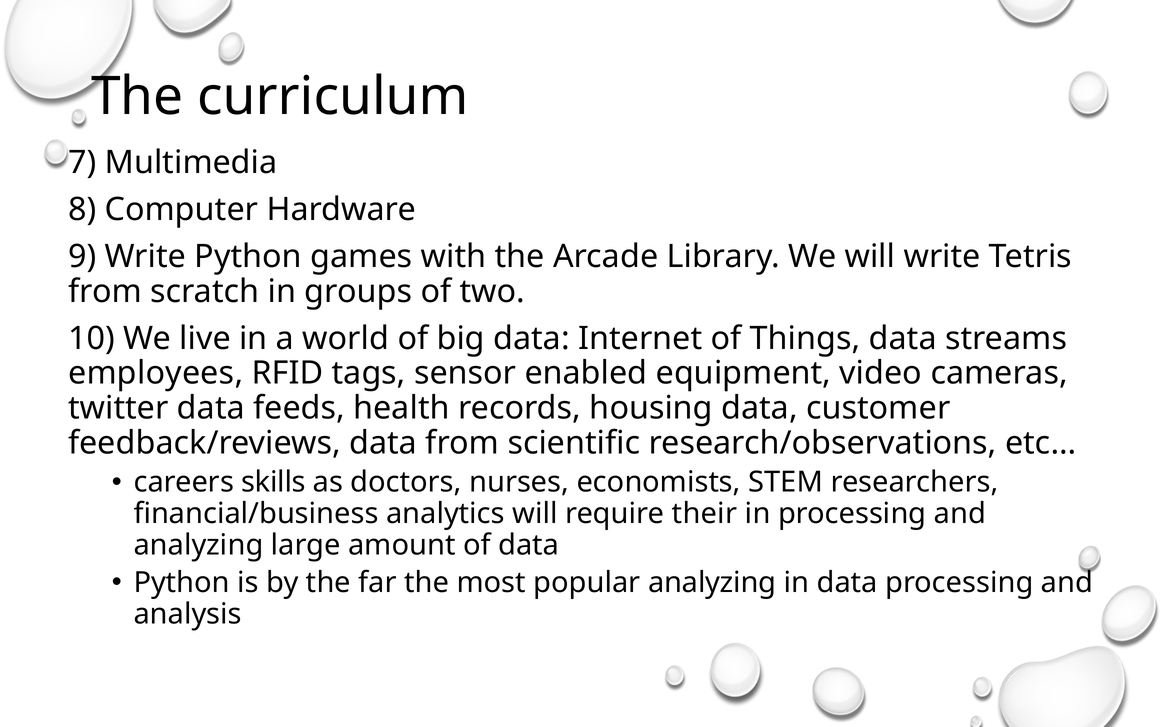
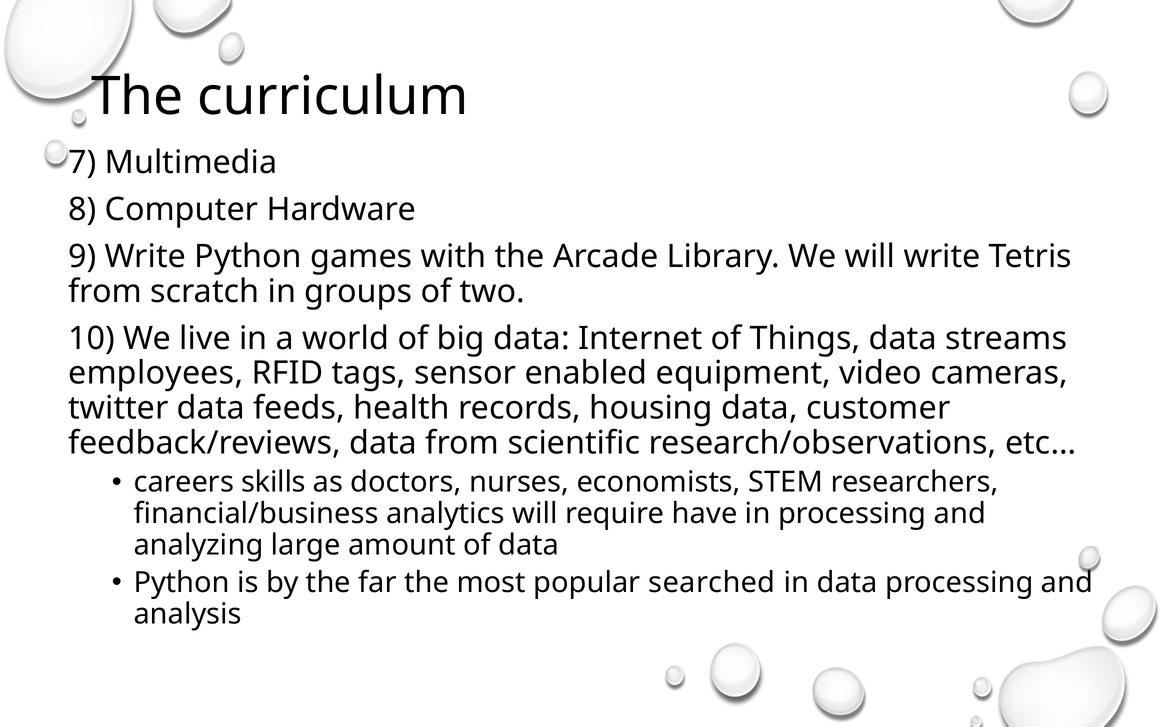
their: their -> have (705, 514)
popular analyzing: analyzing -> searched (712, 583)
